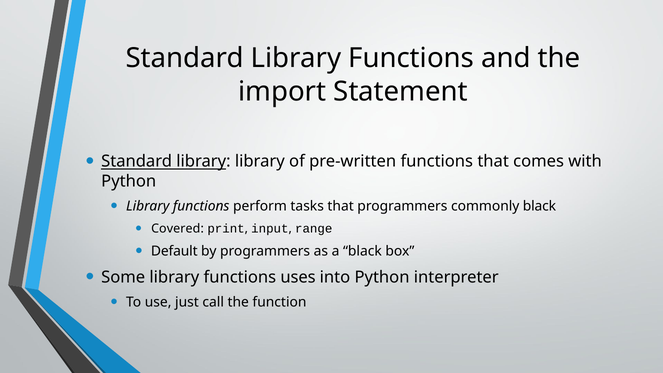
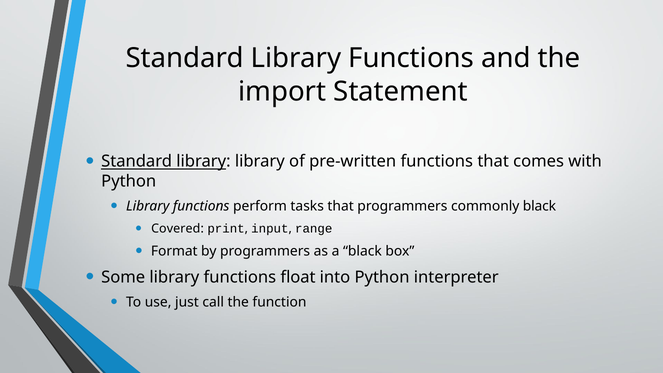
Default: Default -> Format (174, 251)
uses: uses -> float (298, 277)
